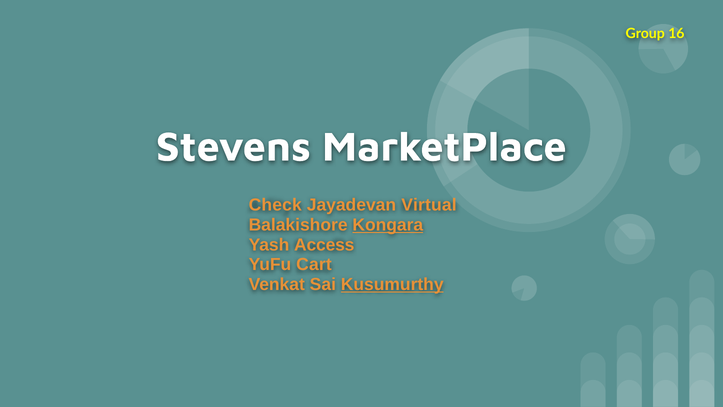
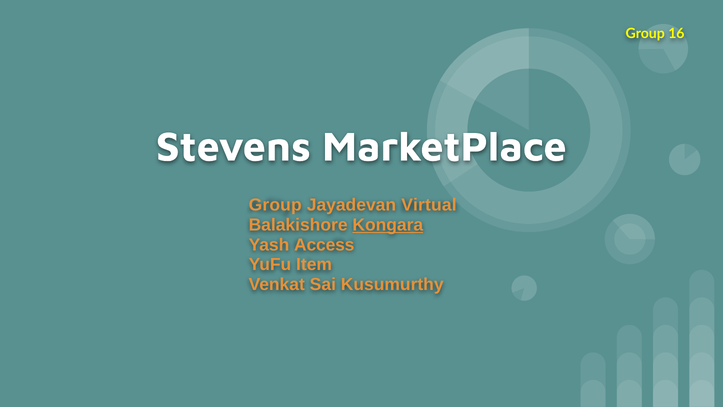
Check: Check -> Group (275, 205)
Cart: Cart -> Item (314, 265)
Kusumurthy underline: present -> none (392, 284)
